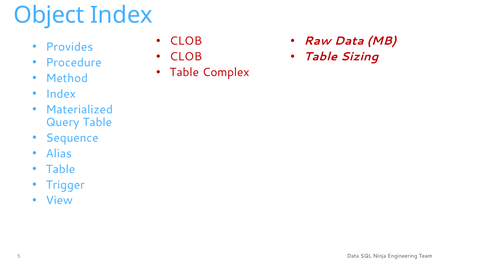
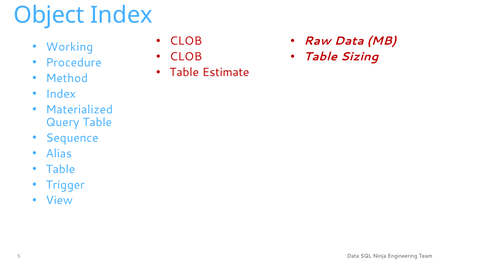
Provides: Provides -> Working (69, 47)
Complex: Complex -> Estimate (226, 72)
